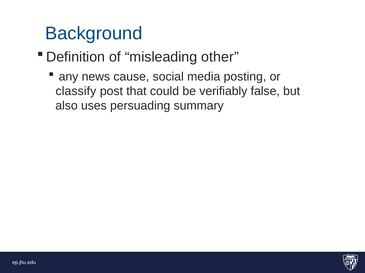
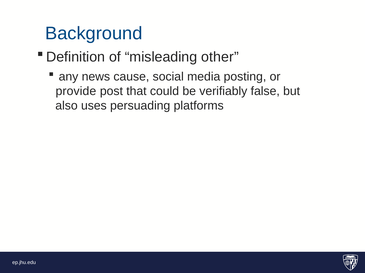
classify: classify -> provide (76, 91)
summary: summary -> platforms (199, 106)
